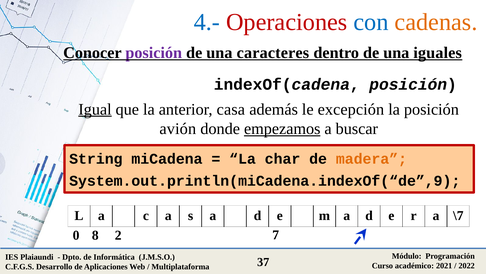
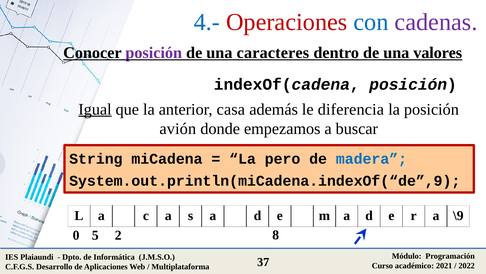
cadenas colour: orange -> purple (436, 22)
iguales: iguales -> valores (438, 53)
excepción: excepción -> diferencia (351, 109)
empezamos underline: present -> none (282, 129)
char: char -> pero (283, 159)
madera colour: orange -> blue (371, 159)
\7: \7 -> \9 (458, 215)
8: 8 -> 5 (95, 235)
7: 7 -> 8 (276, 235)
